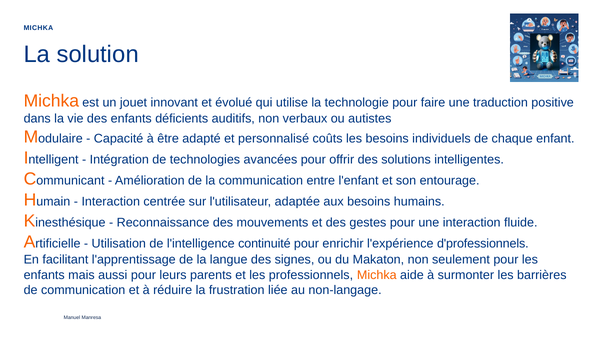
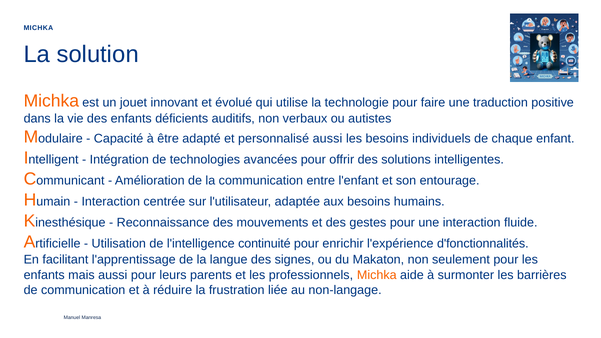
personnalisé coûts: coûts -> aussi (328, 139)
d'professionnels: d'professionnels -> d'fonctionnalités (483, 244)
